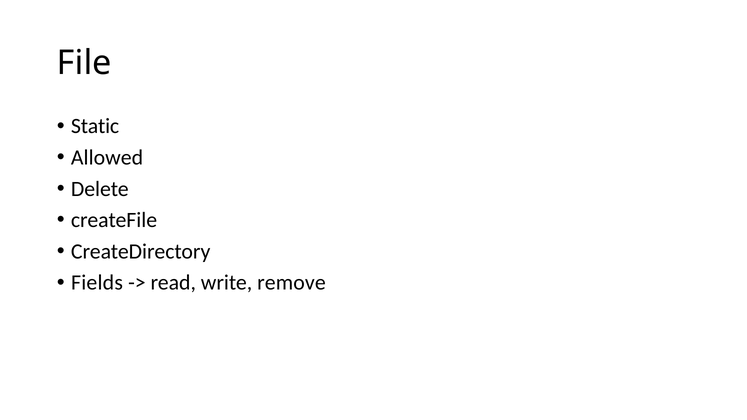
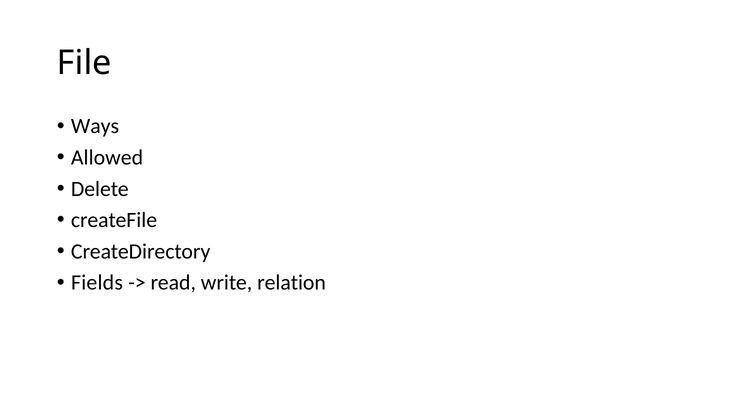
Static: Static -> Ways (95, 126)
remove: remove -> relation (292, 283)
